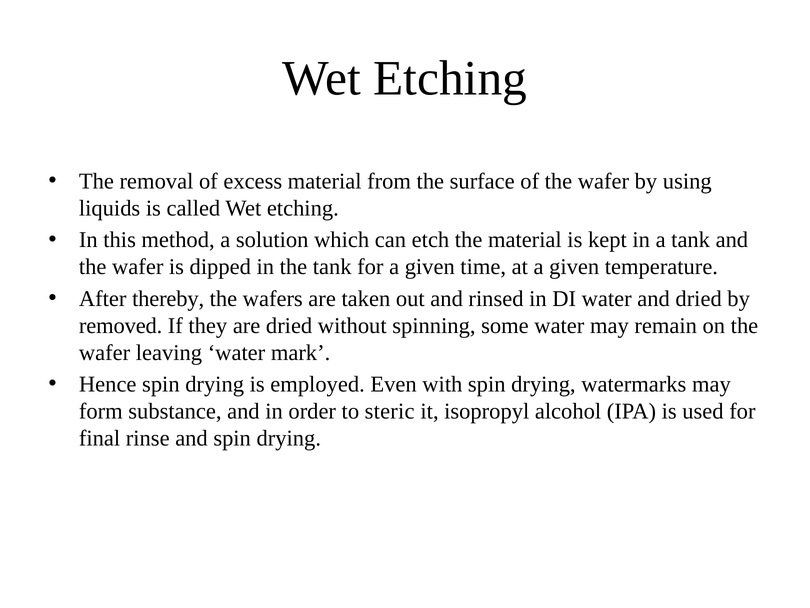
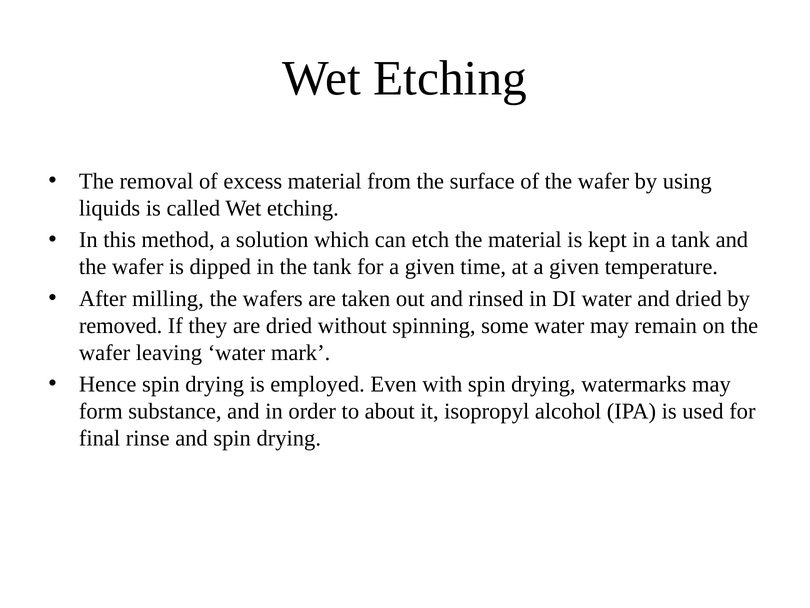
thereby: thereby -> milling (168, 298)
steric: steric -> about (390, 411)
